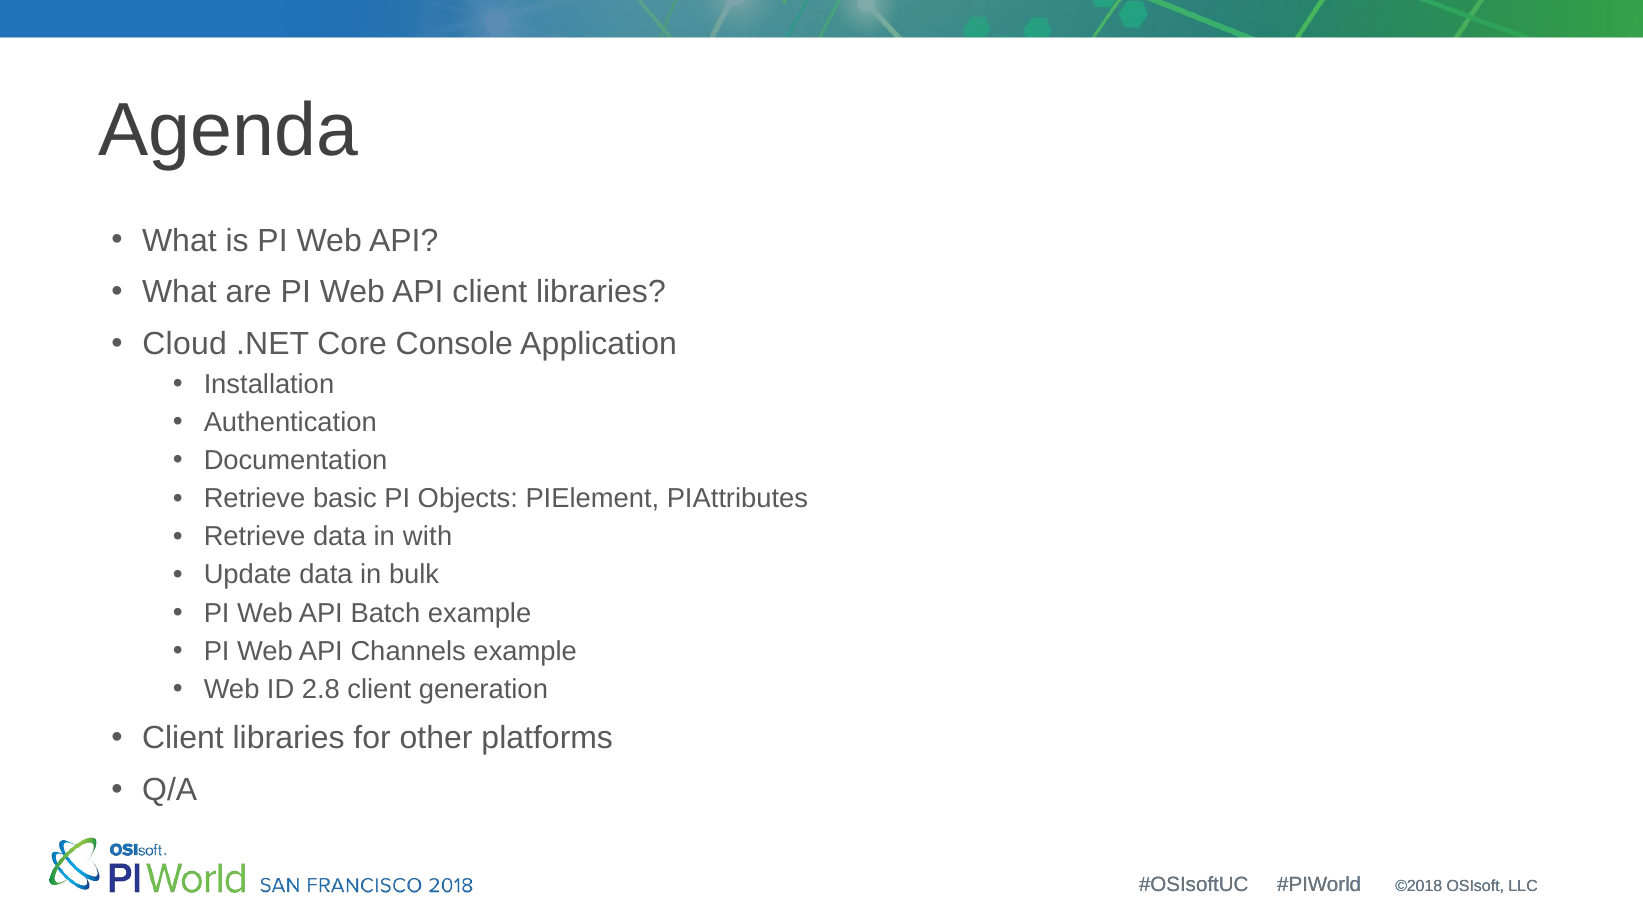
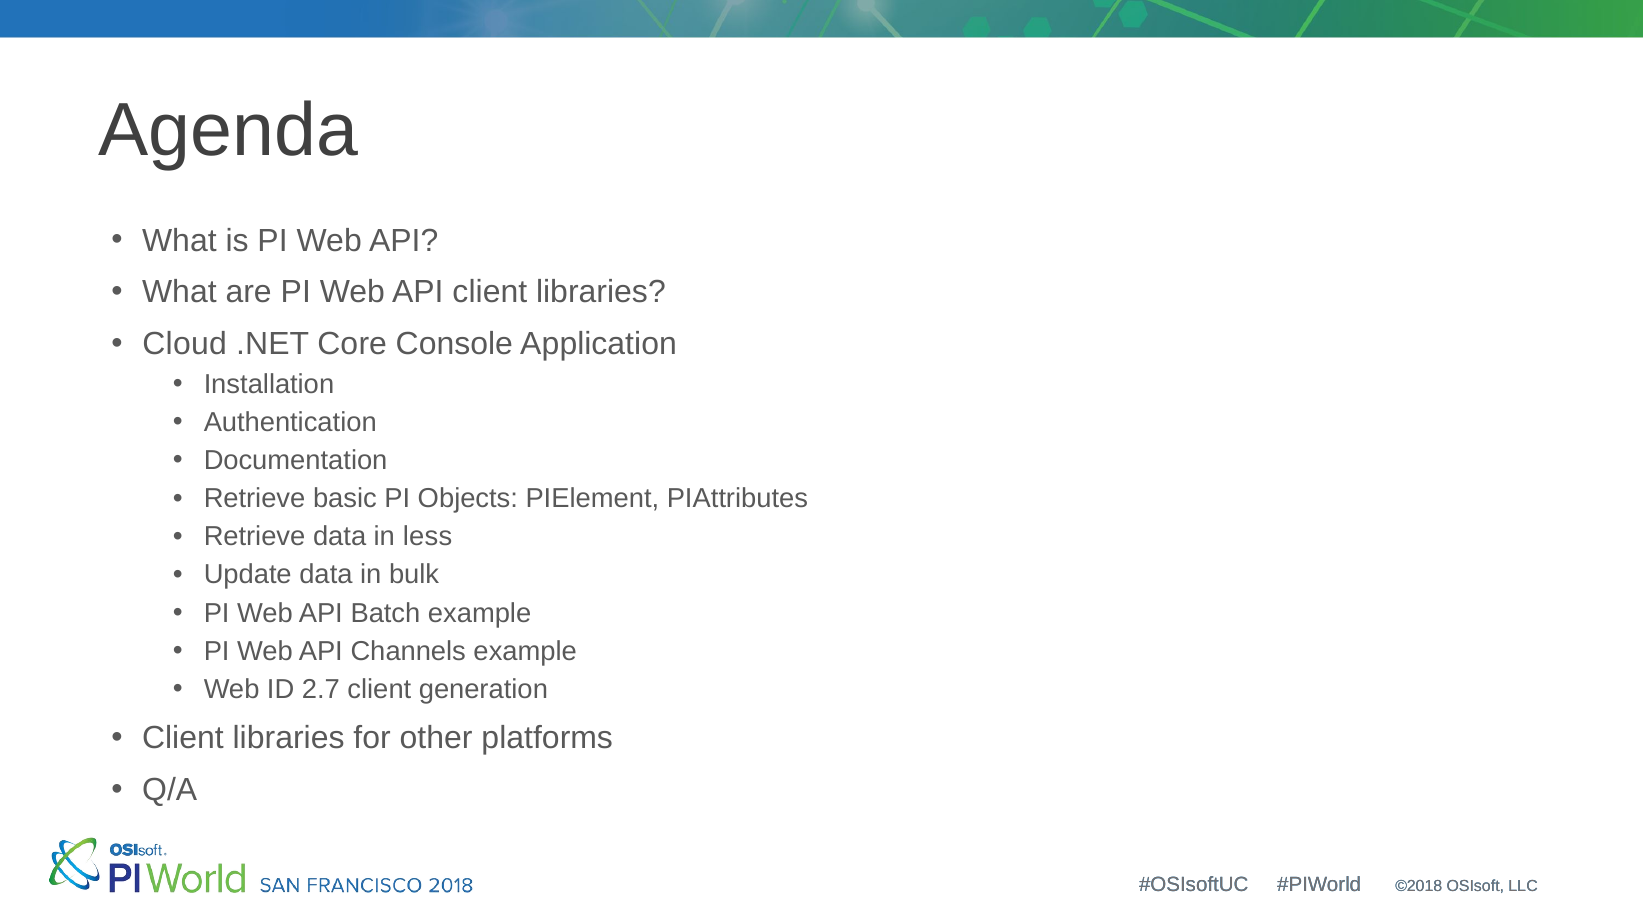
with: with -> less (428, 537)
2.8: 2.8 -> 2.7 (321, 689)
